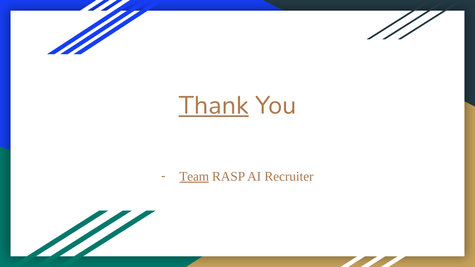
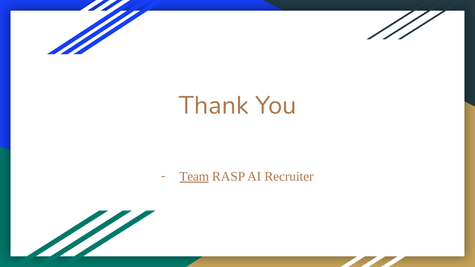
Thank underline: present -> none (214, 105)
